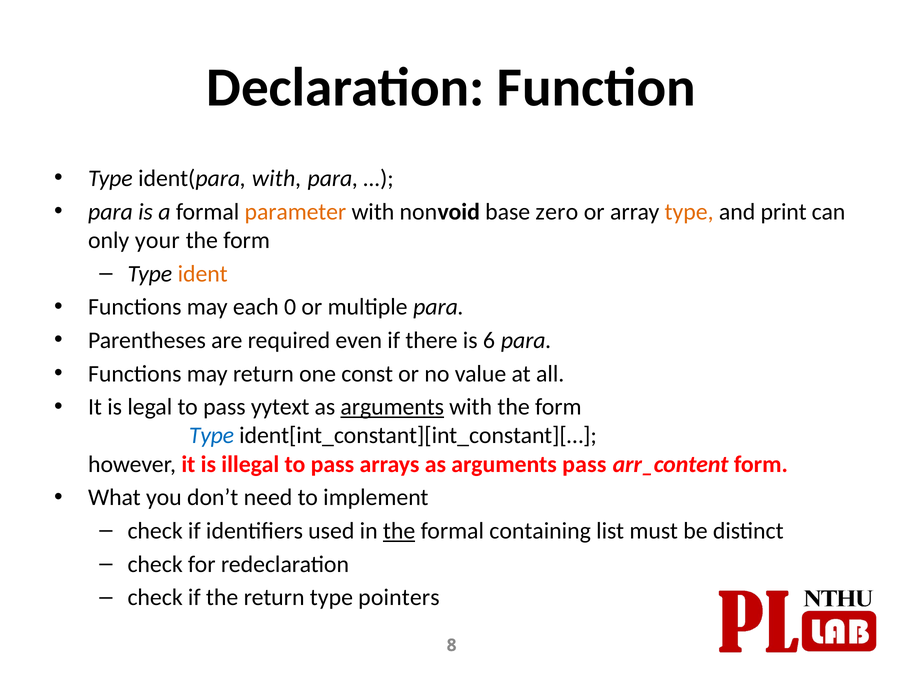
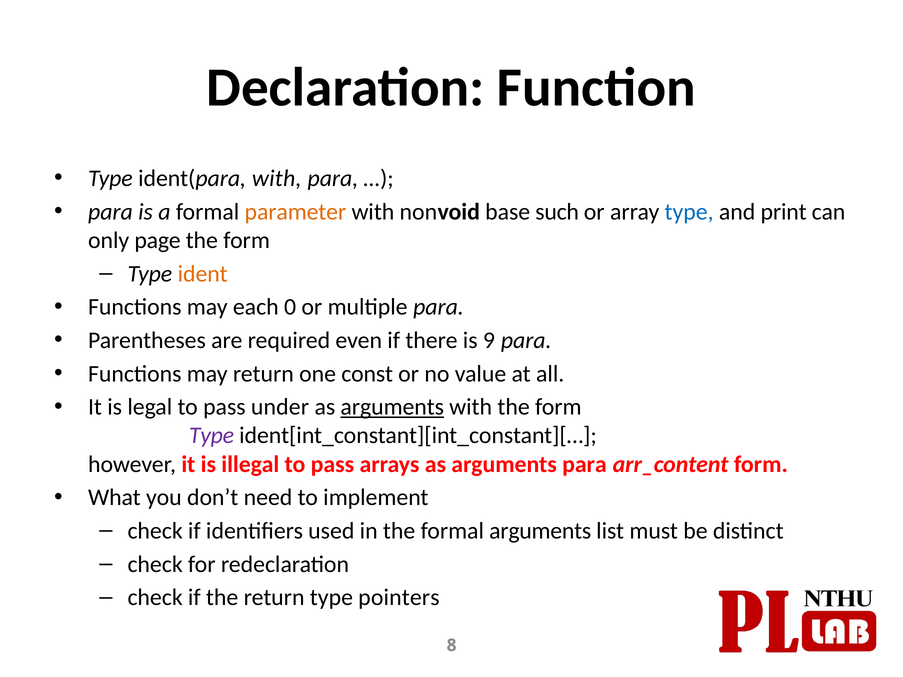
zero: zero -> such (557, 212)
type colour: orange -> blue (689, 212)
your: your -> page (158, 240)
6: 6 -> 9 (489, 340)
yytext: yytext -> under (280, 407)
Type colour: blue -> purple (211, 436)
arguments pass: pass -> para (584, 464)
the underline: present -> none (399, 531)
formal containing: containing -> arguments (540, 531)
